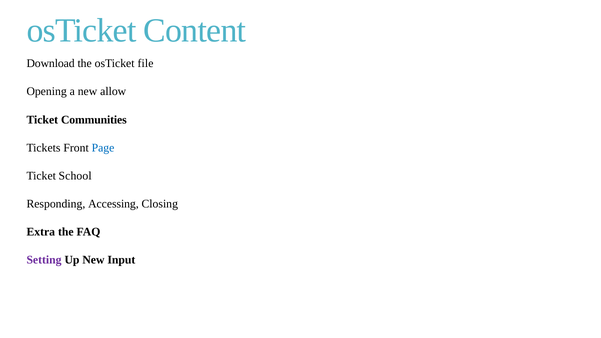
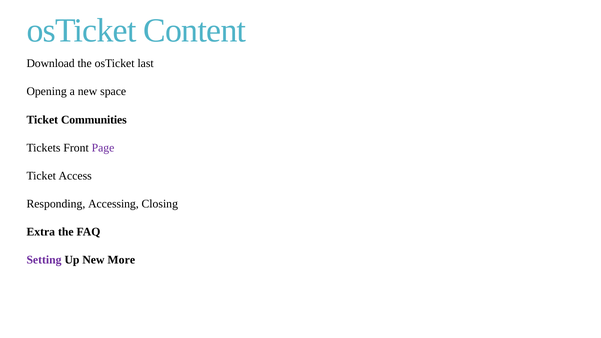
file: file -> last (146, 64)
allow: allow -> space (113, 92)
Page colour: blue -> purple (103, 148)
School: School -> Access (75, 176)
Input: Input -> More (121, 260)
